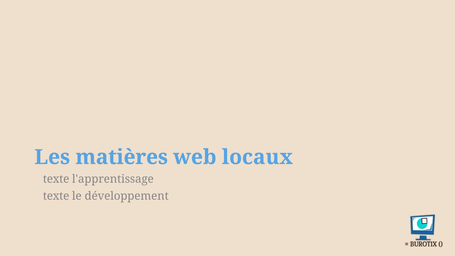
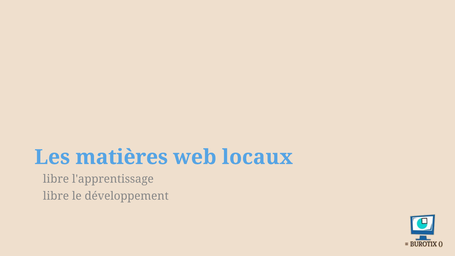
texte: texte -> libre (56, 179)
texte: texte -> libre (56, 196)
